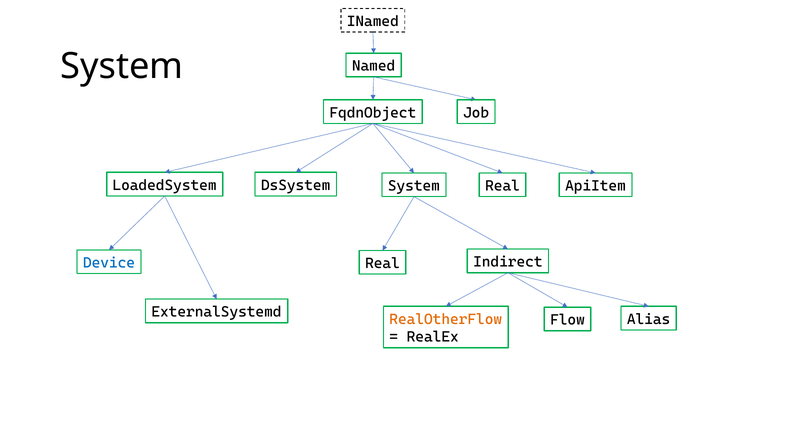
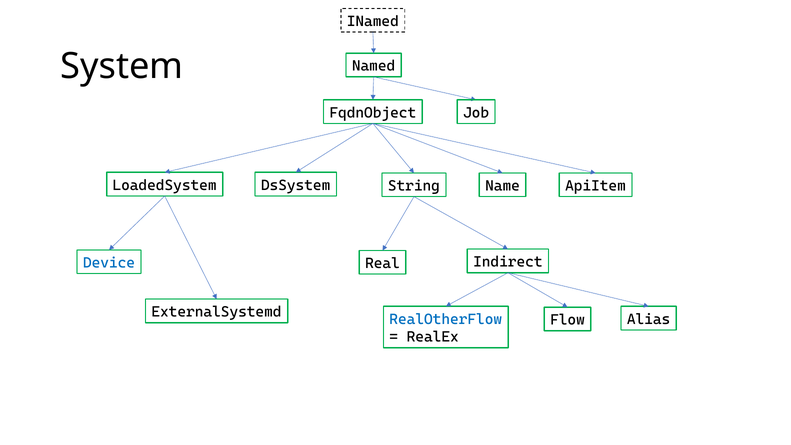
System: System -> String (414, 186)
Real: Real -> Name (503, 186)
RealOtherFlow colour: orange -> blue (446, 319)
